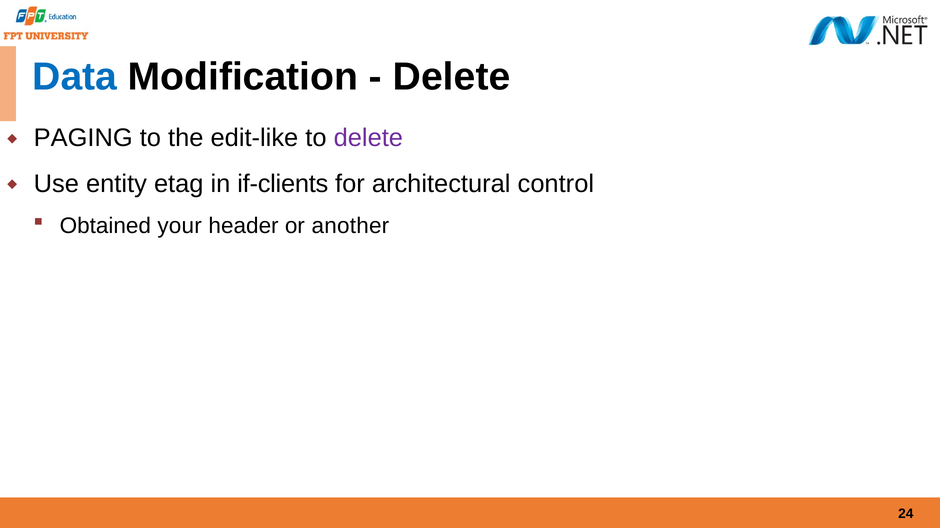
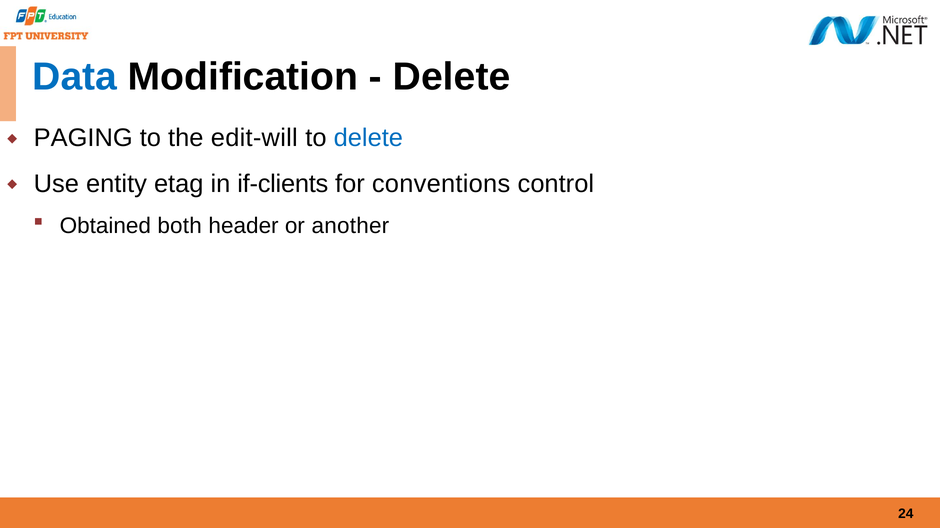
edit-like: edit-like -> edit-will (254, 138)
delete colour: purple -> blue (368, 138)
architectural: architectural -> conventions (441, 184)
your: your -> both (180, 226)
